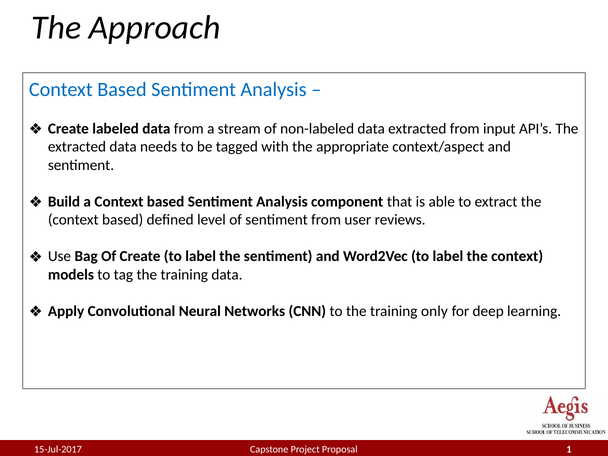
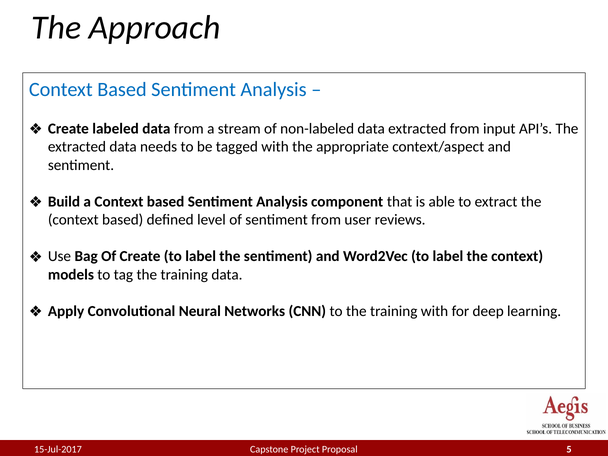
training only: only -> with (435, 311)
1: 1 -> 5 (569, 449)
